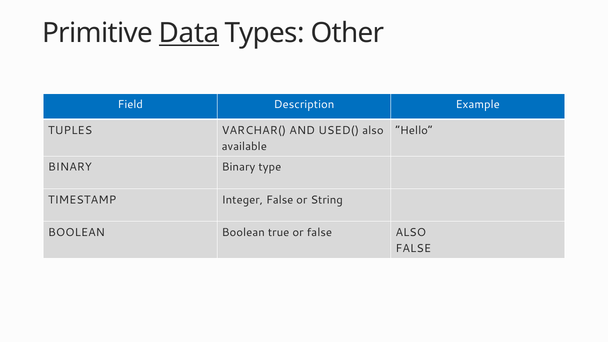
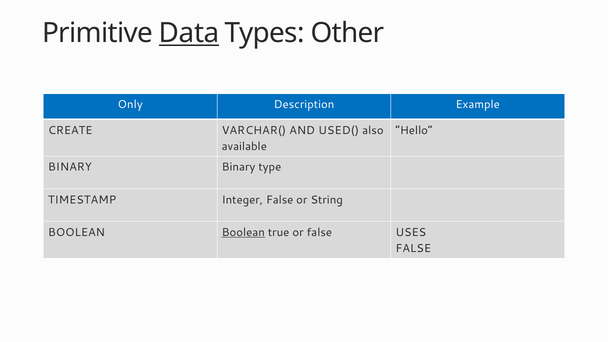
Field: Field -> Only (130, 105)
TUPLES: TUPLES -> CREATE (70, 130)
Boolean underline: none -> present (243, 232)
false ALSO: ALSO -> USES (411, 232)
